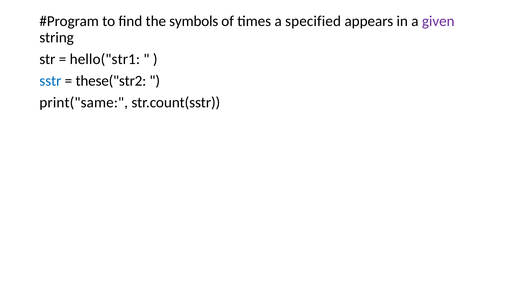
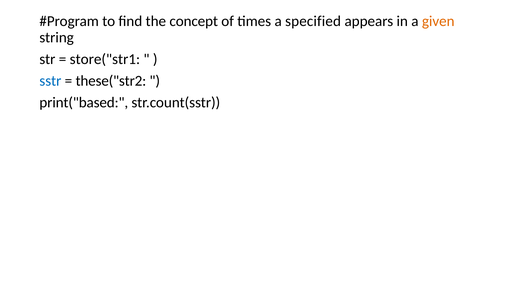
symbols: symbols -> concept (194, 21)
given colour: purple -> orange (438, 21)
hello("str1: hello("str1 -> store("str1 (105, 59)
print("same: print("same -> print("based (84, 103)
